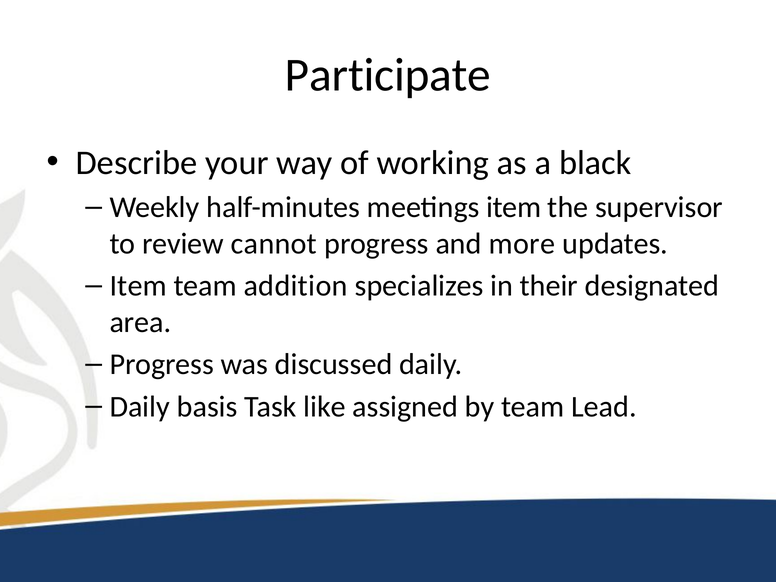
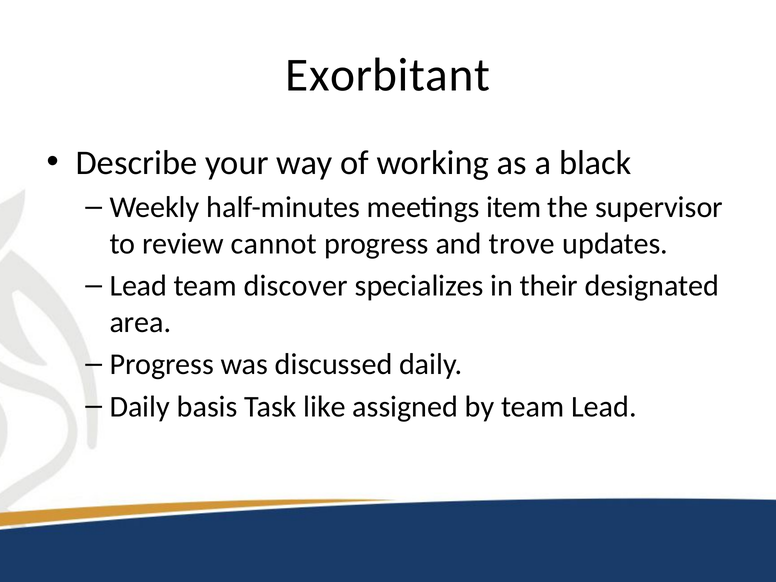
Participate: Participate -> Exorbitant (388, 75)
more: more -> trove (522, 244)
Item: Item -> Lead (138, 286)
addition: addition -> discover (296, 286)
